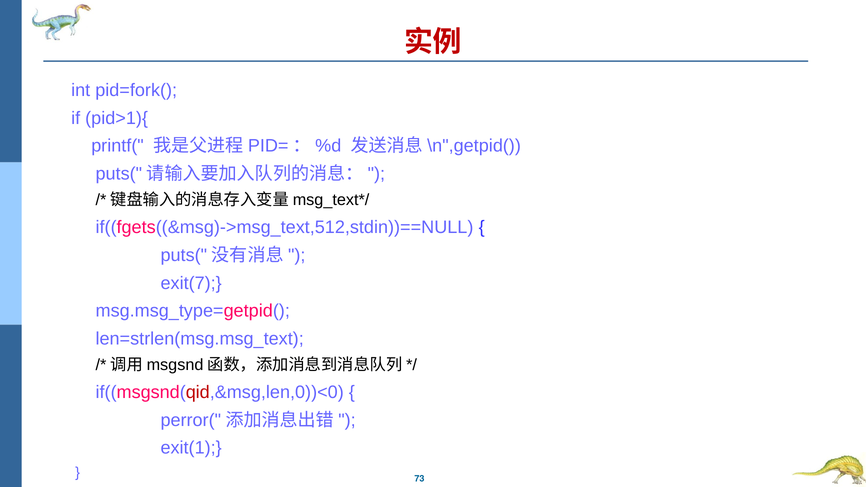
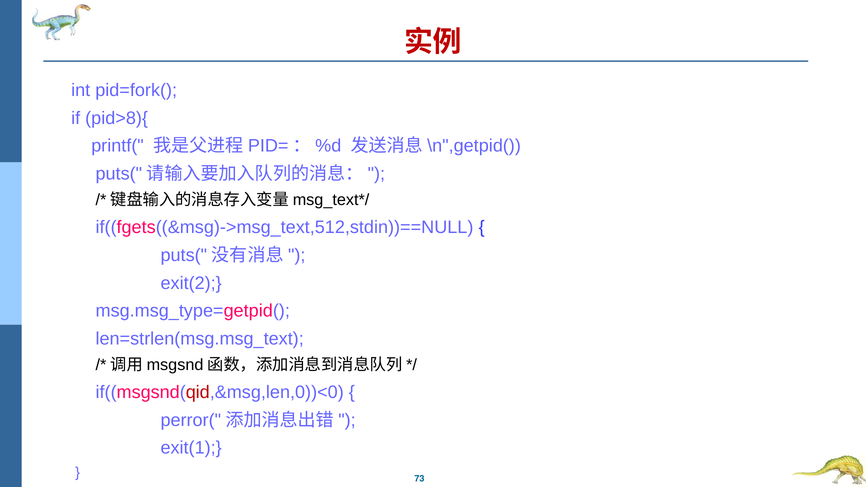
pid>1){: pid>1){ -> pid>8){ (117, 118)
exit(7: exit(7 -> exit(2 (191, 283)
